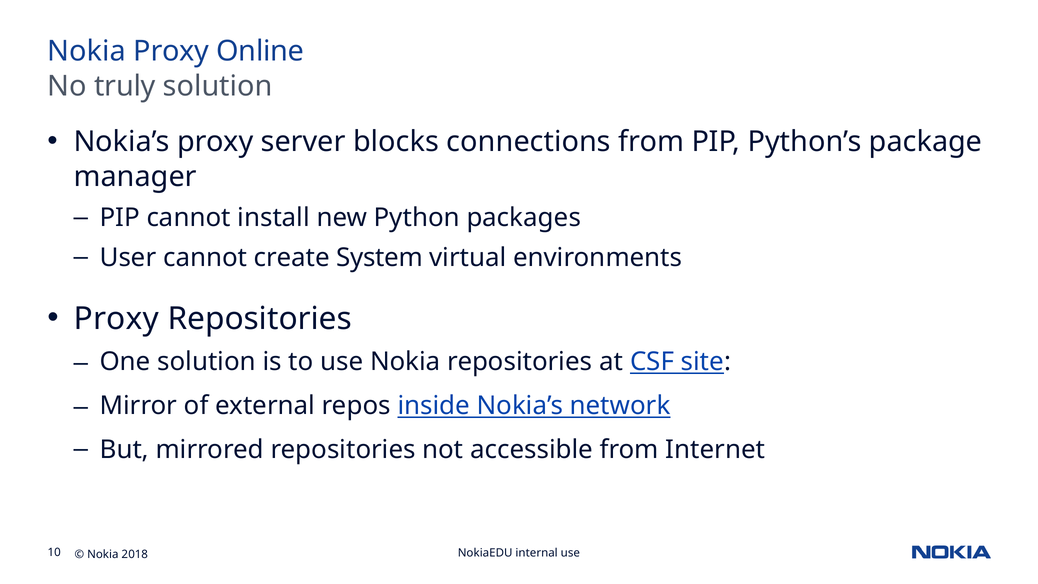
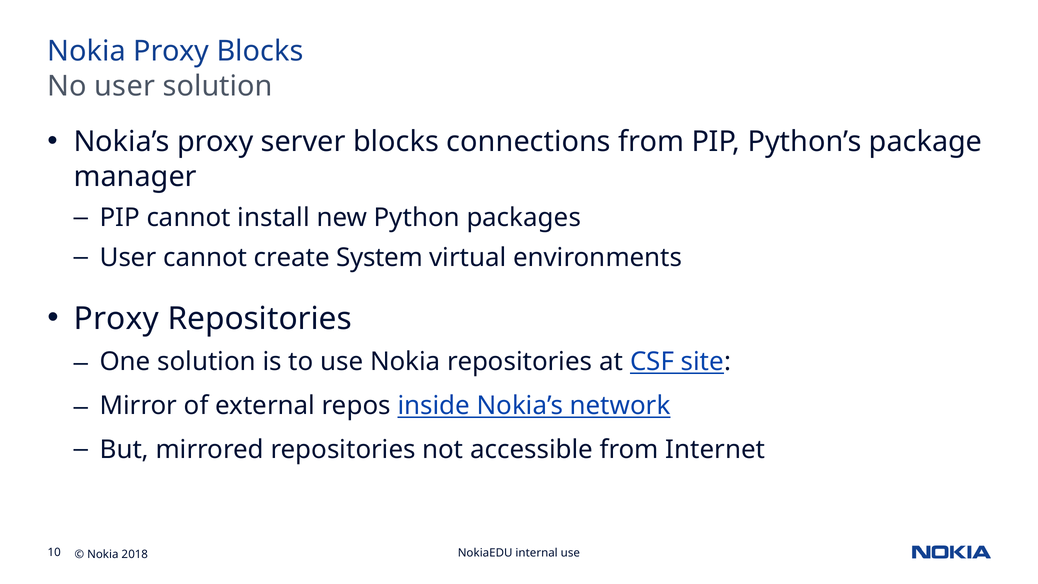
Proxy Online: Online -> Blocks (260, 51)
No truly: truly -> user (125, 86)
